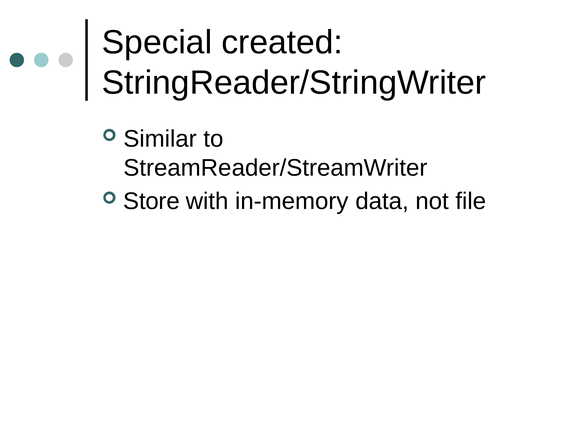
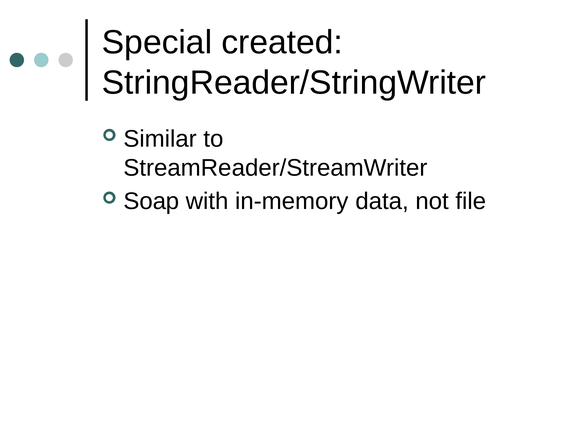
Store: Store -> Soap (151, 202)
